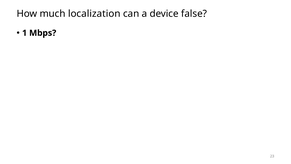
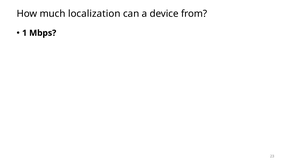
false: false -> from (194, 14)
